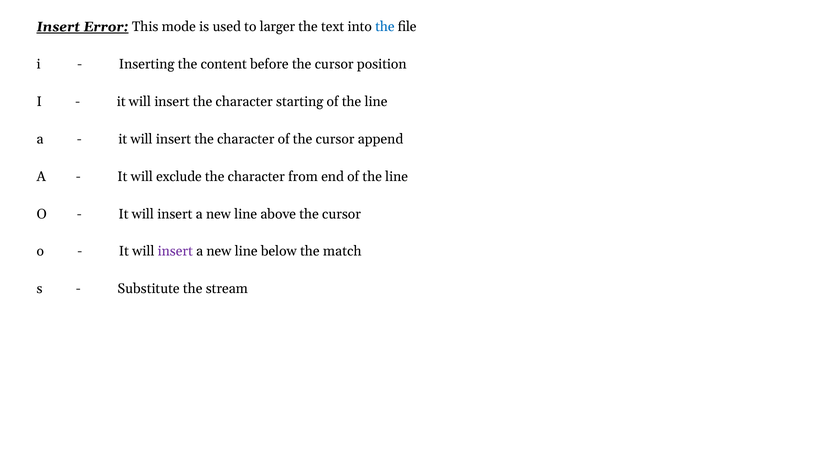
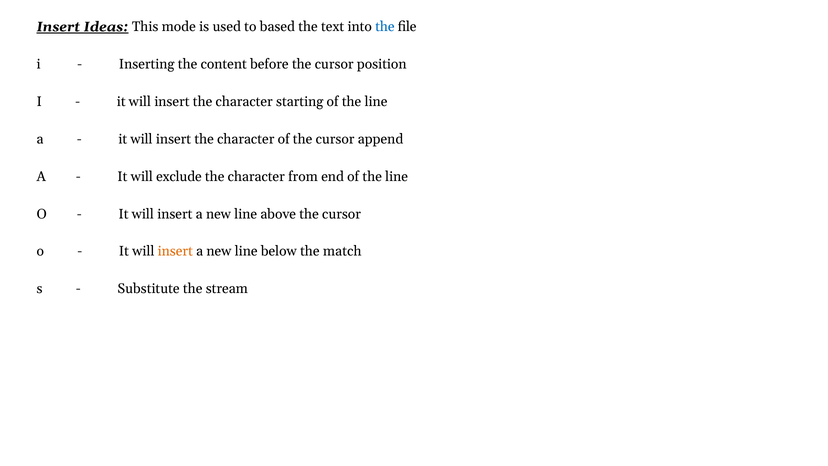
Error: Error -> Ideas (106, 27)
larger: larger -> based (277, 27)
insert colour: purple -> orange (175, 251)
